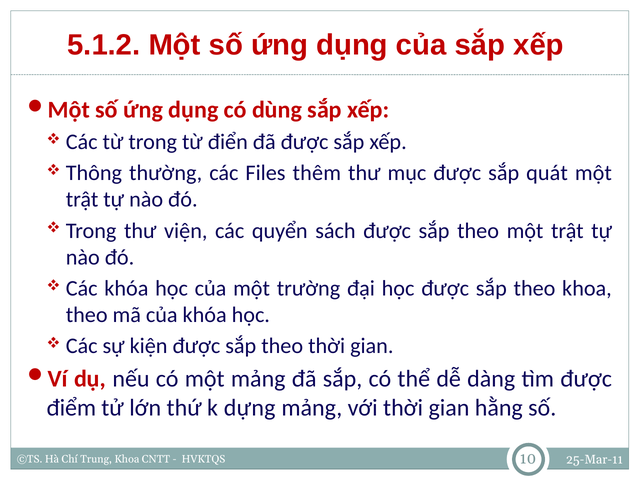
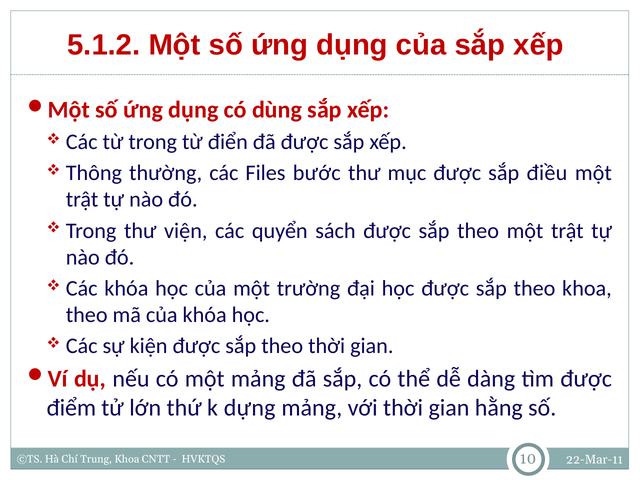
thêm: thêm -> bước (317, 173)
quát: quát -> điều (547, 173)
25-Mar-11: 25-Mar-11 -> 22-Mar-11 (594, 460)
